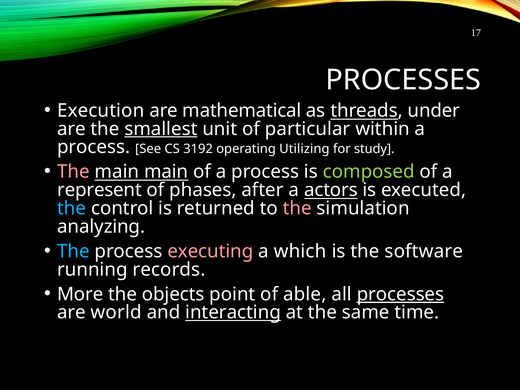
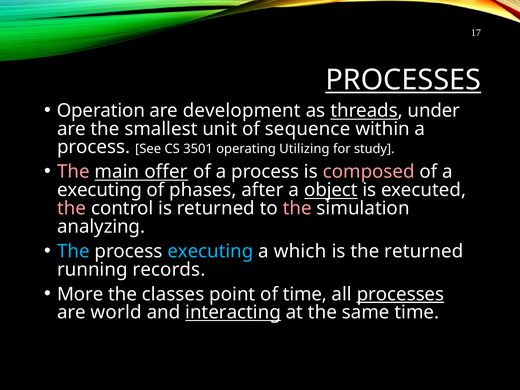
PROCESSES underline: none -> present (403, 80)
Execution: Execution -> Operation (101, 111)
mathematical: mathematical -> development (242, 111)
smallest underline: present -> none (161, 129)
particular: particular -> sequence (308, 129)
3192: 3192 -> 3501 (198, 149)
main main: main -> offer (166, 172)
composed colour: light green -> pink (369, 172)
represent: represent -> executing (100, 190)
actors: actors -> object (331, 190)
the colour: light blue -> pink (72, 208)
executing colour: pink -> light blue (210, 251)
the software: software -> returned (424, 251)
objects: objects -> classes (173, 294)
of able: able -> time (305, 294)
